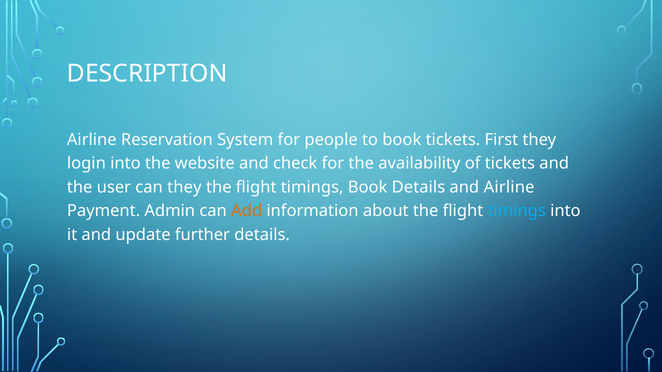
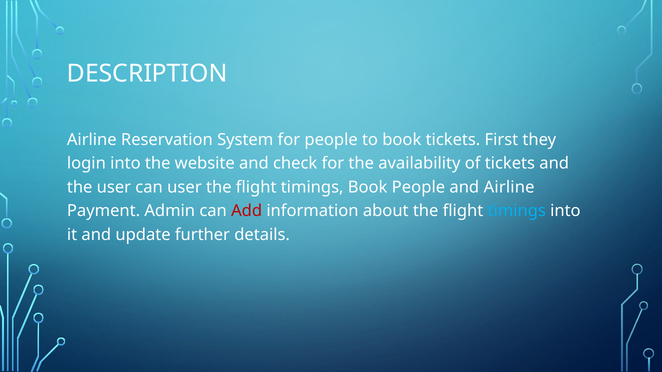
can they: they -> user (184, 187)
Book Details: Details -> People (418, 187)
Add colour: orange -> red (247, 211)
